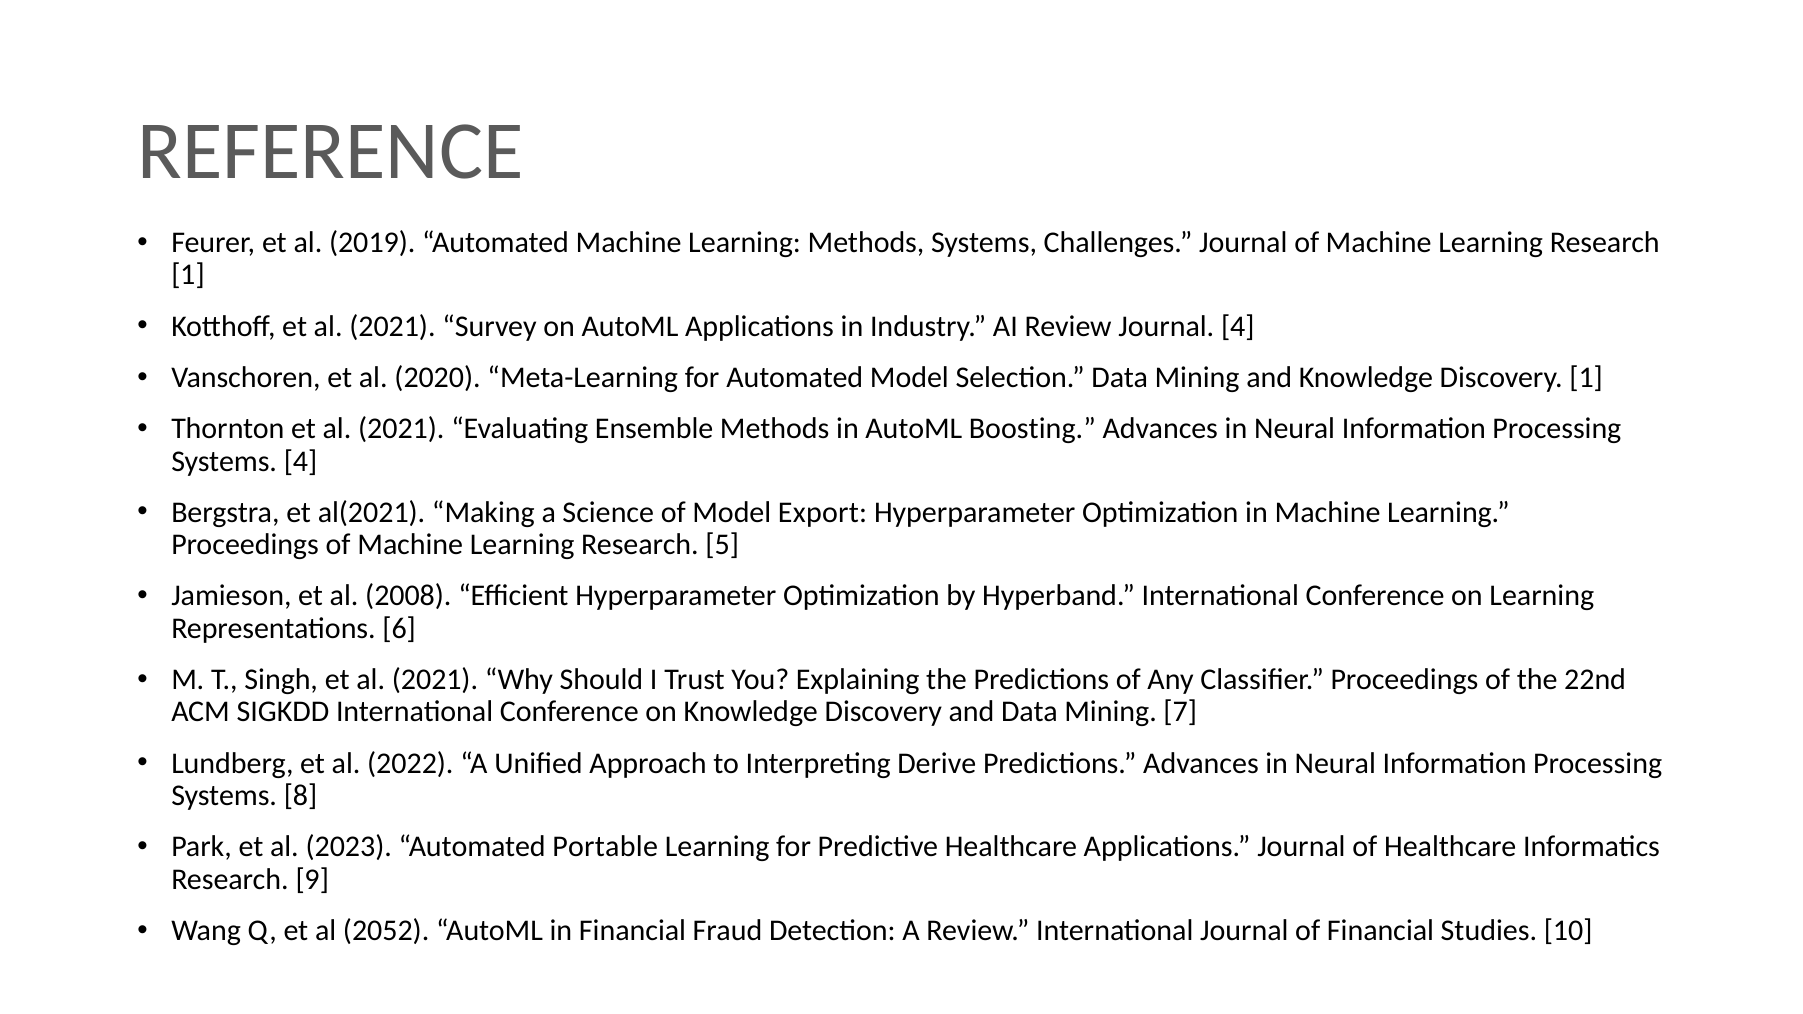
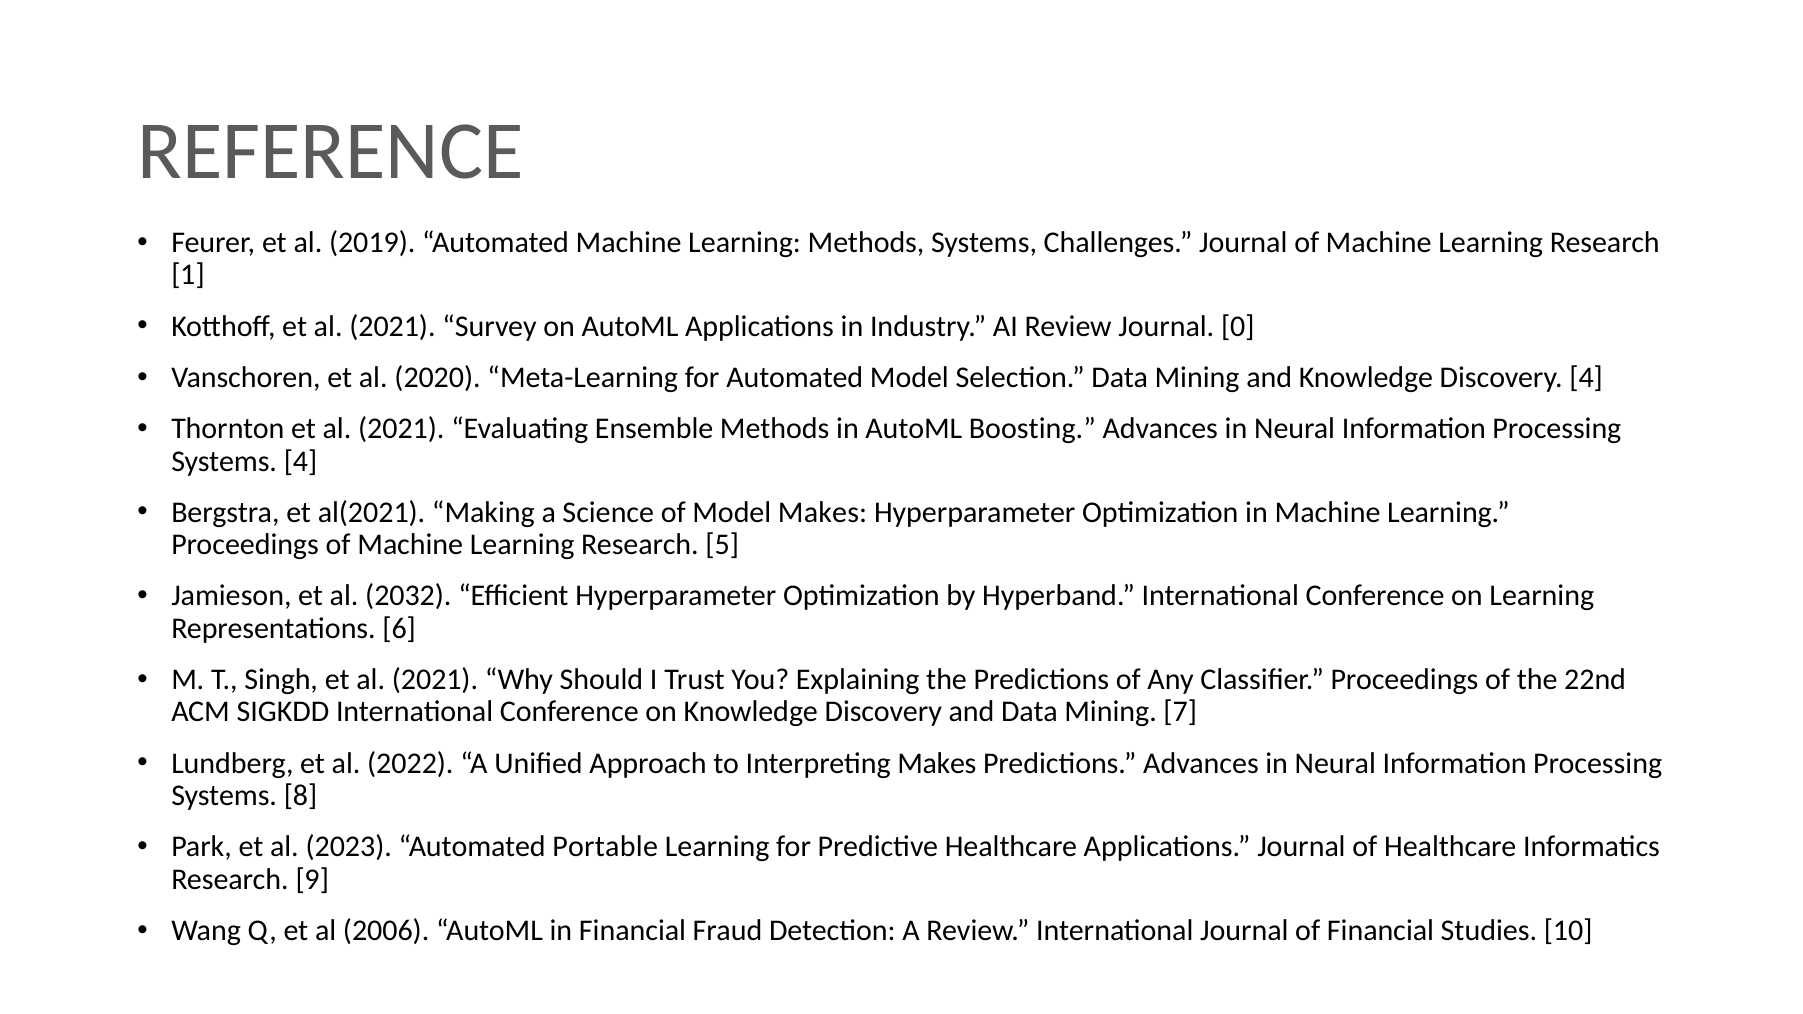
Journal 4: 4 -> 0 (1238, 326)
Discovery 1: 1 -> 4 (1586, 378)
Model Export: Export -> Makes (823, 512)
2008: 2008 -> 2032 (408, 596)
Interpreting Derive: Derive -> Makes (937, 763)
2052: 2052 -> 2006 (386, 931)
